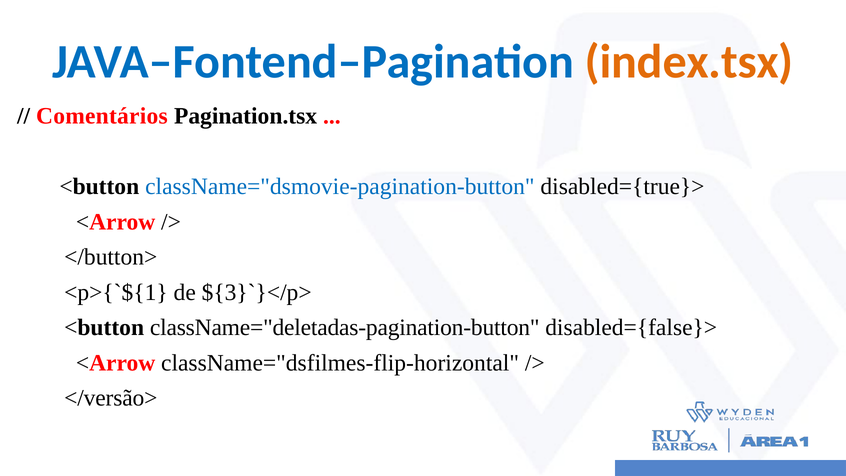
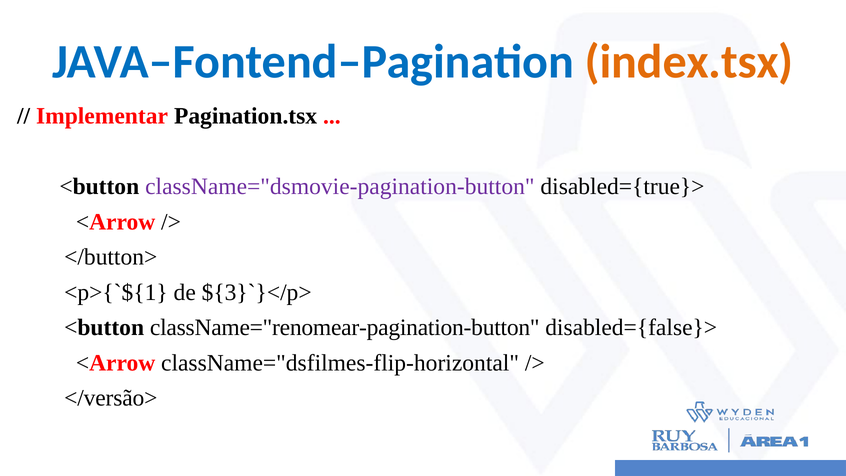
Comentários: Comentários -> Implementar (102, 116)
className="dsmovie-pagination-button colour: blue -> purple (340, 186)
className="deletadas-pagination-button: className="deletadas-pagination-button -> className="renomear-pagination-button (345, 328)
